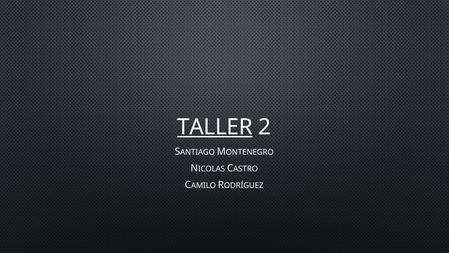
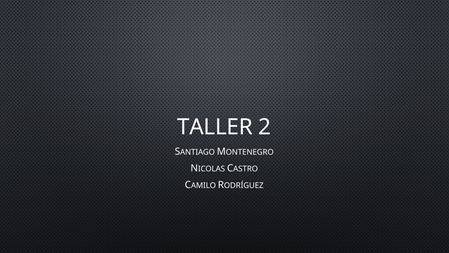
TALLER underline: present -> none (215, 127)
